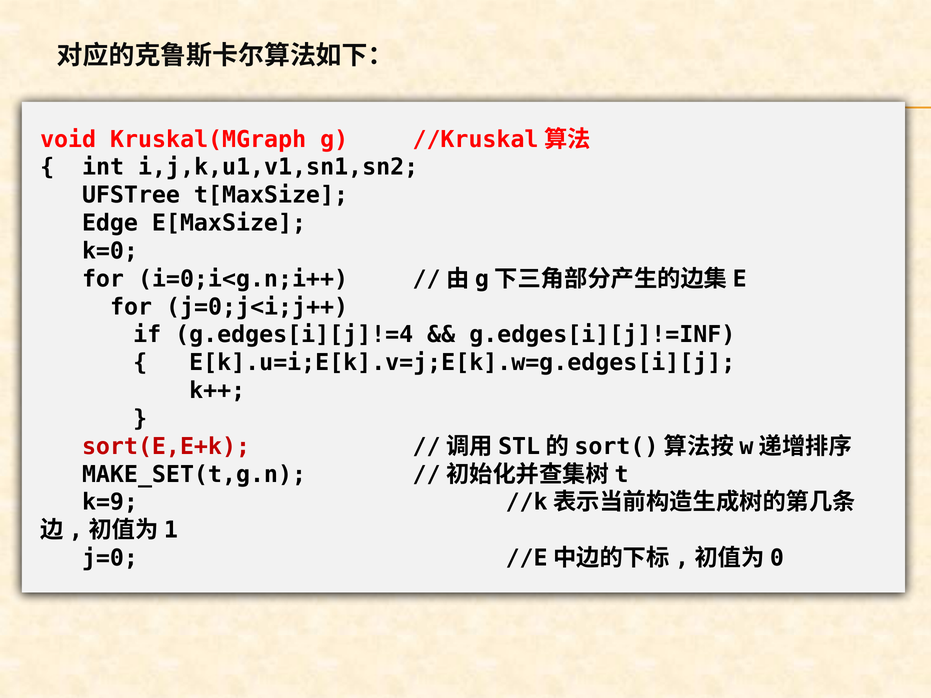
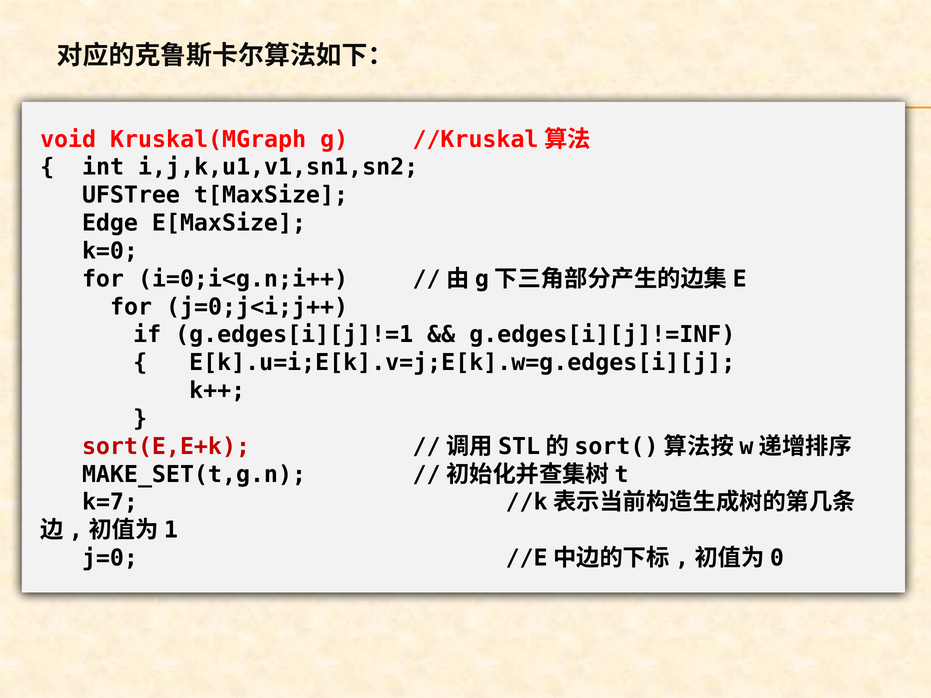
g.edges[i][j]!=4: g.edges[i][j]!=4 -> g.edges[i][j]!=1 (294, 335)
k=9: k=9 -> k=7 (110, 502)
